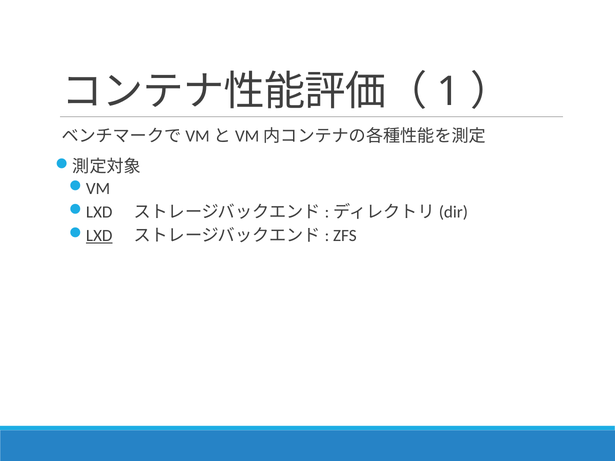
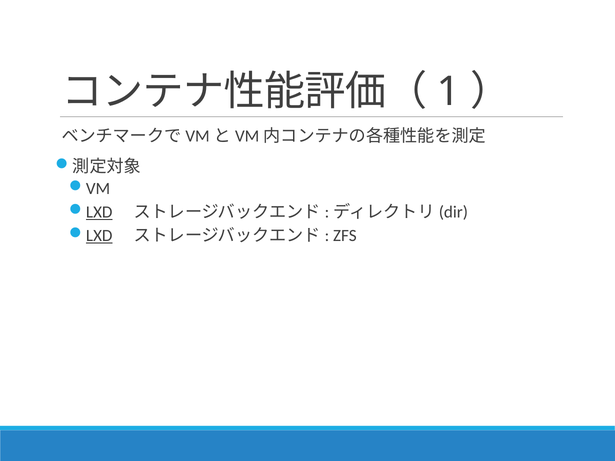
LXD underline: none -> present (99, 212)
